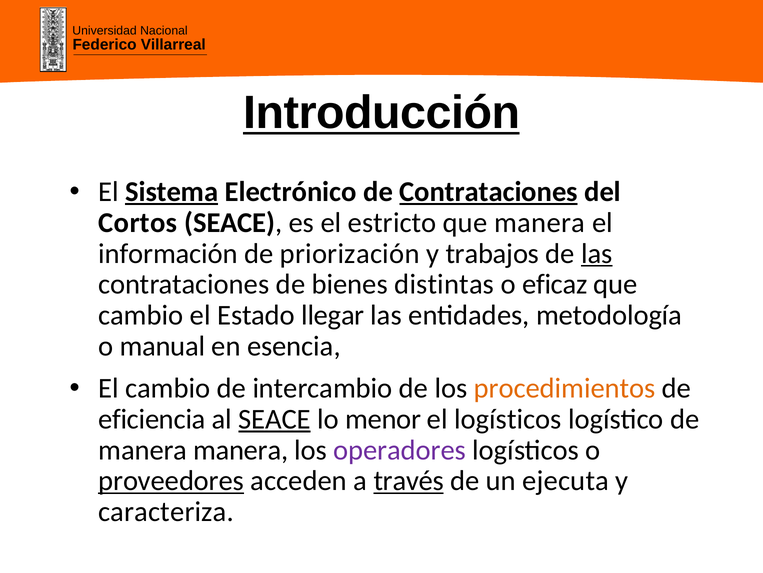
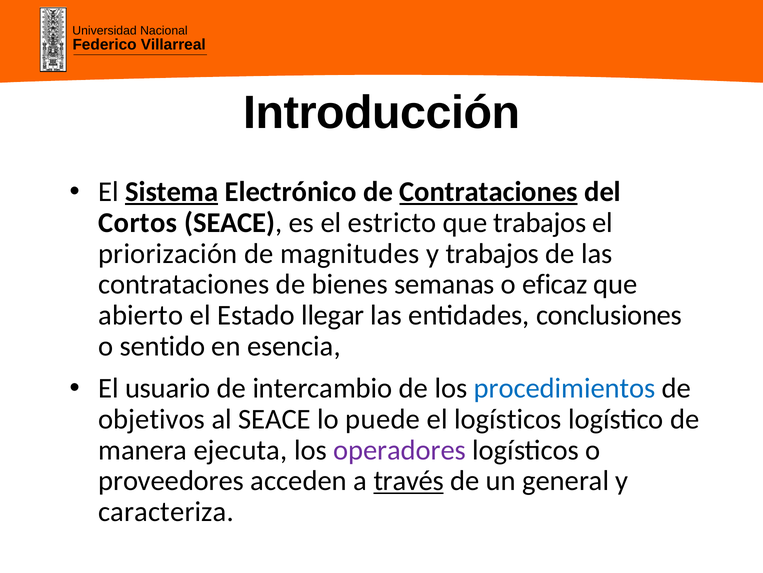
Introducción underline: present -> none (382, 113)
que manera: manera -> trabajos (540, 222)
información: información -> priorización (168, 253)
priorización: priorización -> magnitudes (350, 253)
las underline: present -> none (597, 253)
distintas: distintas -> semanas (444, 284)
cambio: cambio -> abierto (141, 315)
metodología: metodología -> conclusiones (609, 315)
manual: manual -> sentido (162, 346)
El cambio: cambio -> usuario (168, 388)
procedimientos colour: orange -> blue (565, 388)
eficiencia: eficiencia -> objetivos (152, 419)
SEACE underline: present -> none (275, 419)
menor: menor -> puede (383, 419)
manera manera: manera -> ejecuta (240, 449)
proveedores underline: present -> none (171, 480)
ejecuta: ejecuta -> general (566, 480)
